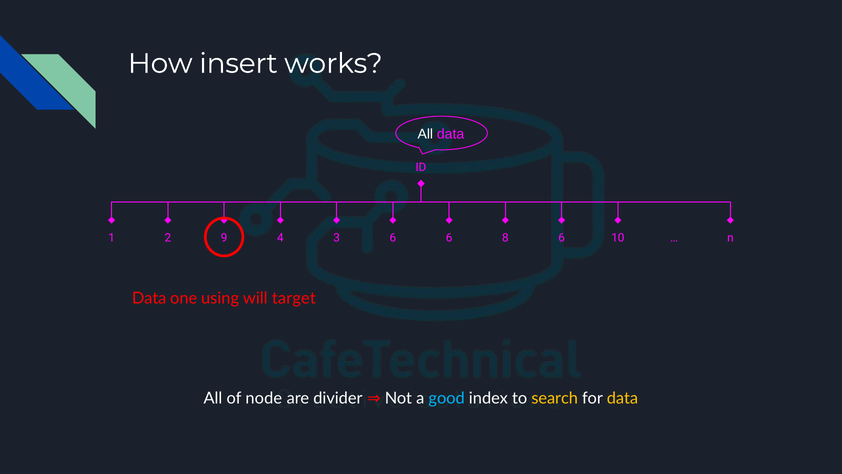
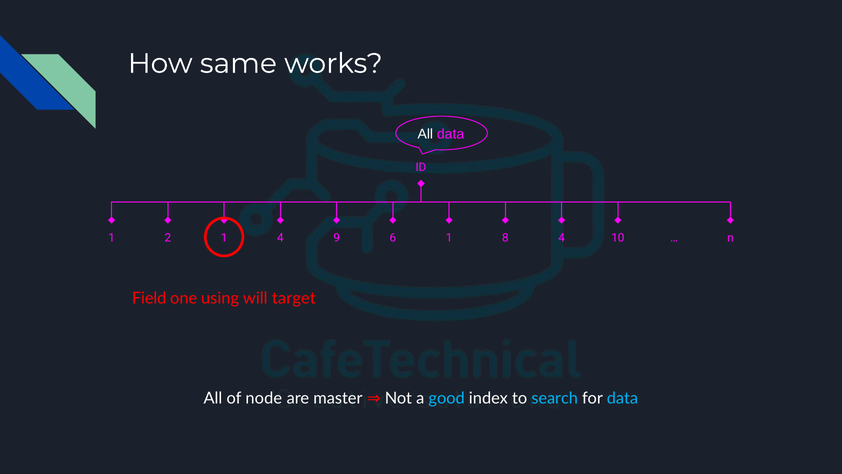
insert: insert -> same (238, 63)
2 9: 9 -> 1 (224, 238)
3: 3 -> 9 (337, 238)
6 6: 6 -> 1 (449, 238)
8 6: 6 -> 4 (562, 238)
Data: Data -> Field (149, 298)
divider: divider -> master (338, 398)
search colour: yellow -> light blue (555, 398)
data colour: yellow -> light blue (622, 398)
